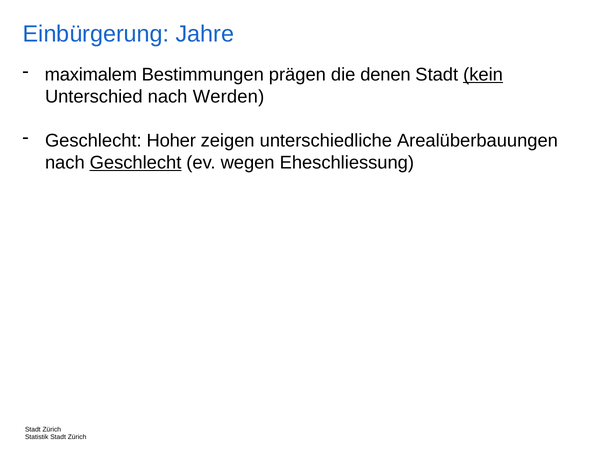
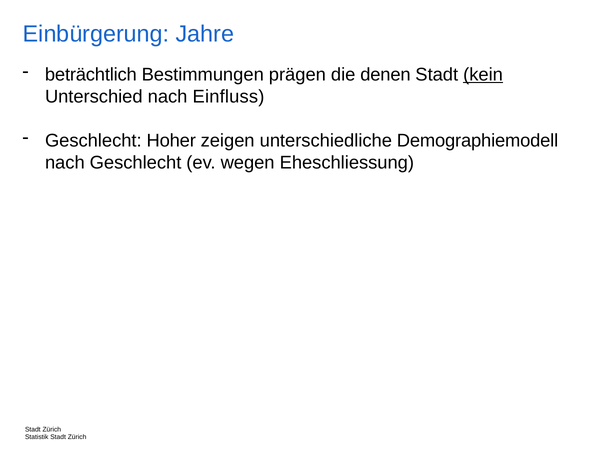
maximalem: maximalem -> beträchtlich (91, 74)
Werden: Werden -> Einfluss (229, 97)
Arealüberbauungen: Arealüberbauungen -> Demographiemodell (478, 141)
Geschlecht underline: present -> none (136, 163)
